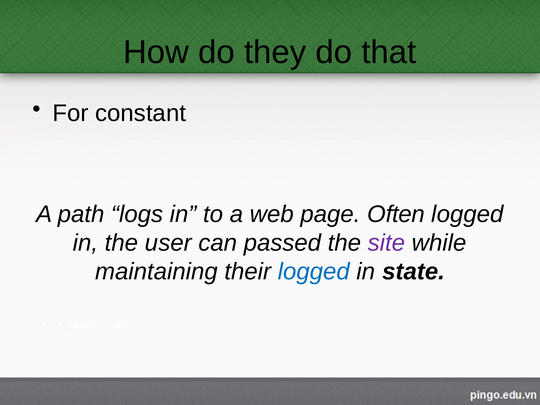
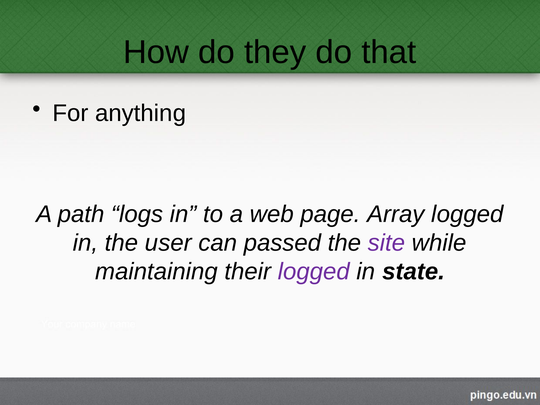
constant: constant -> anything (141, 113)
Often: Often -> Array (396, 214)
logged colour: blue -> purple (314, 272)
